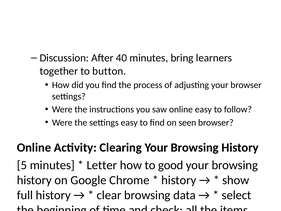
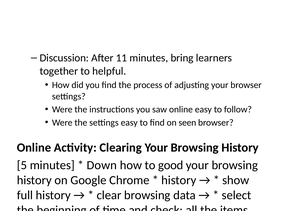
40: 40 -> 11 (122, 58)
to button: button -> helpful (109, 71)
Letter: Letter -> Down (102, 165)
